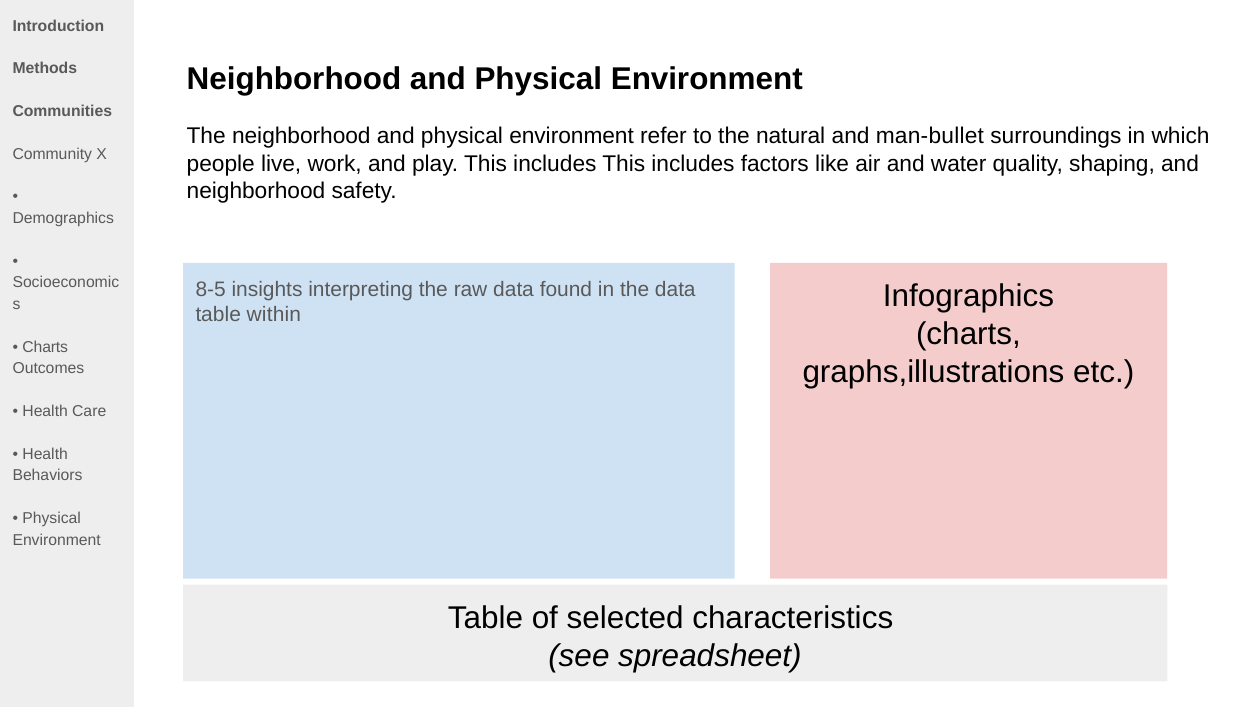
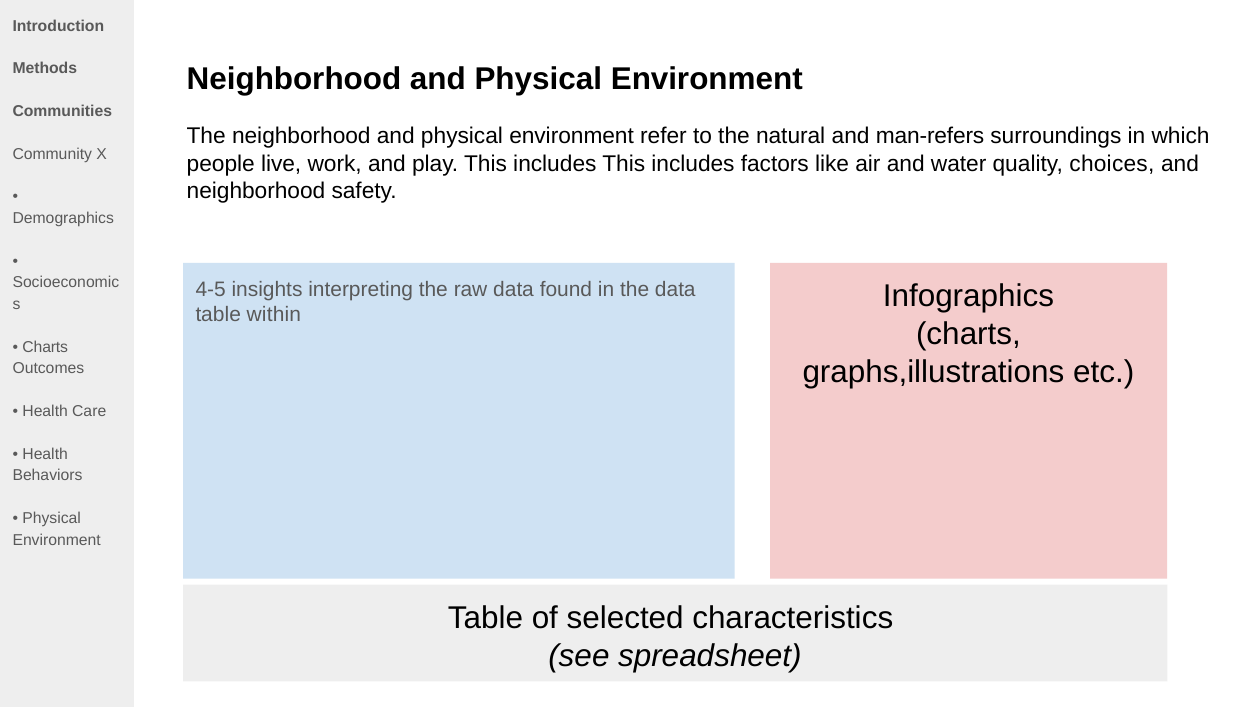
man-bullet: man-bullet -> man-refers (930, 136)
shaping: shaping -> choices (1112, 164)
8-5: 8-5 -> 4-5 (211, 290)
